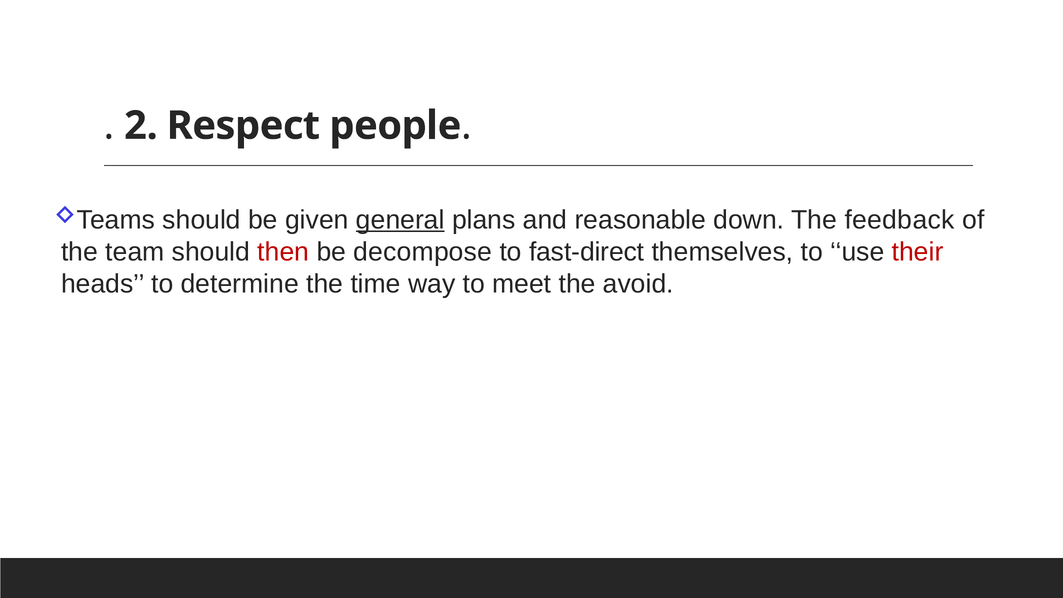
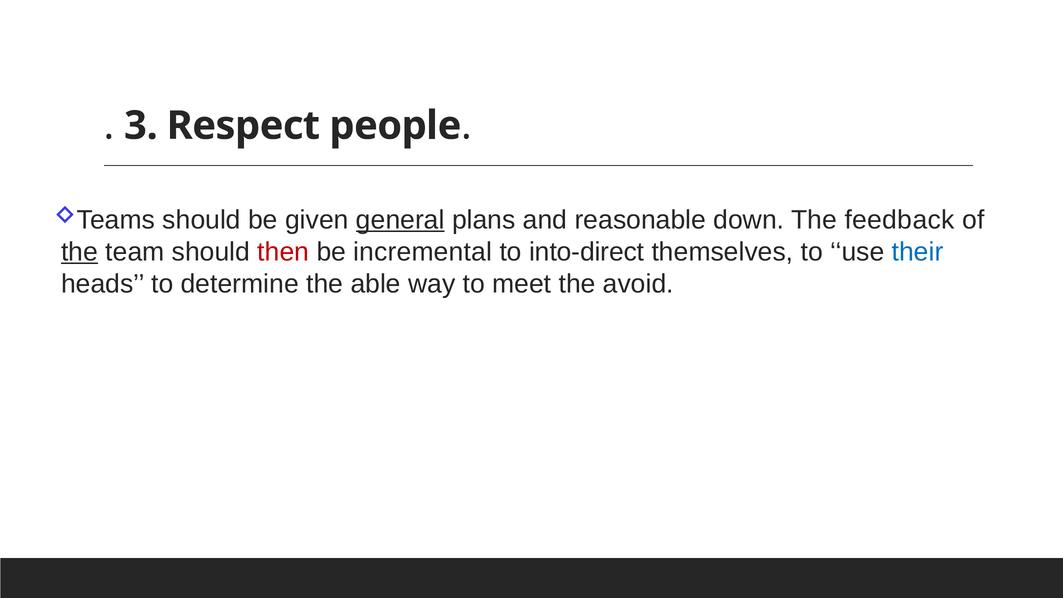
2: 2 -> 3 (141, 126)
the underline: none -> present (80, 252)
decompose: decompose -> incremental (423, 252)
fast-direct: fast-direct -> into-direct (587, 252)
their colour: red -> blue (918, 252)
time: time -> able (376, 284)
